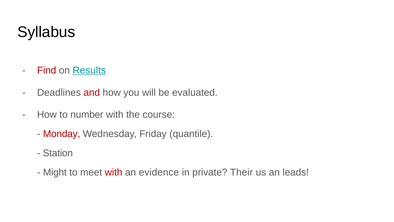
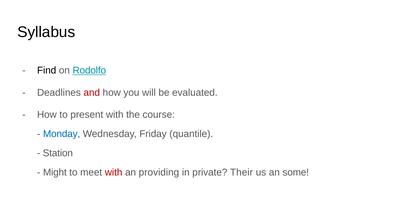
Find colour: red -> black (47, 70)
Results: Results -> Rodolfo (89, 70)
number: number -> present (87, 114)
Monday colour: red -> blue (62, 134)
evidence: evidence -> providing (159, 172)
leads: leads -> some (296, 172)
